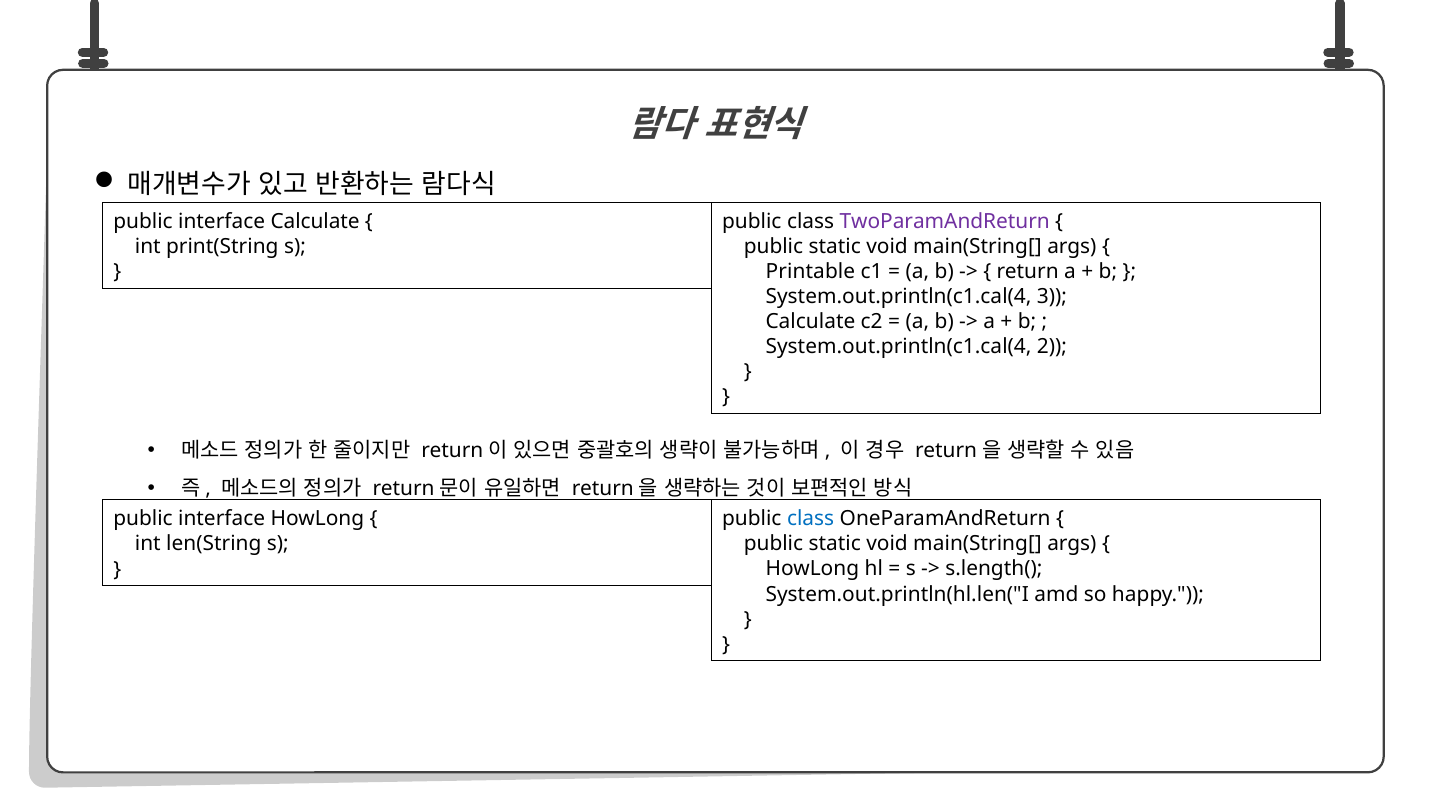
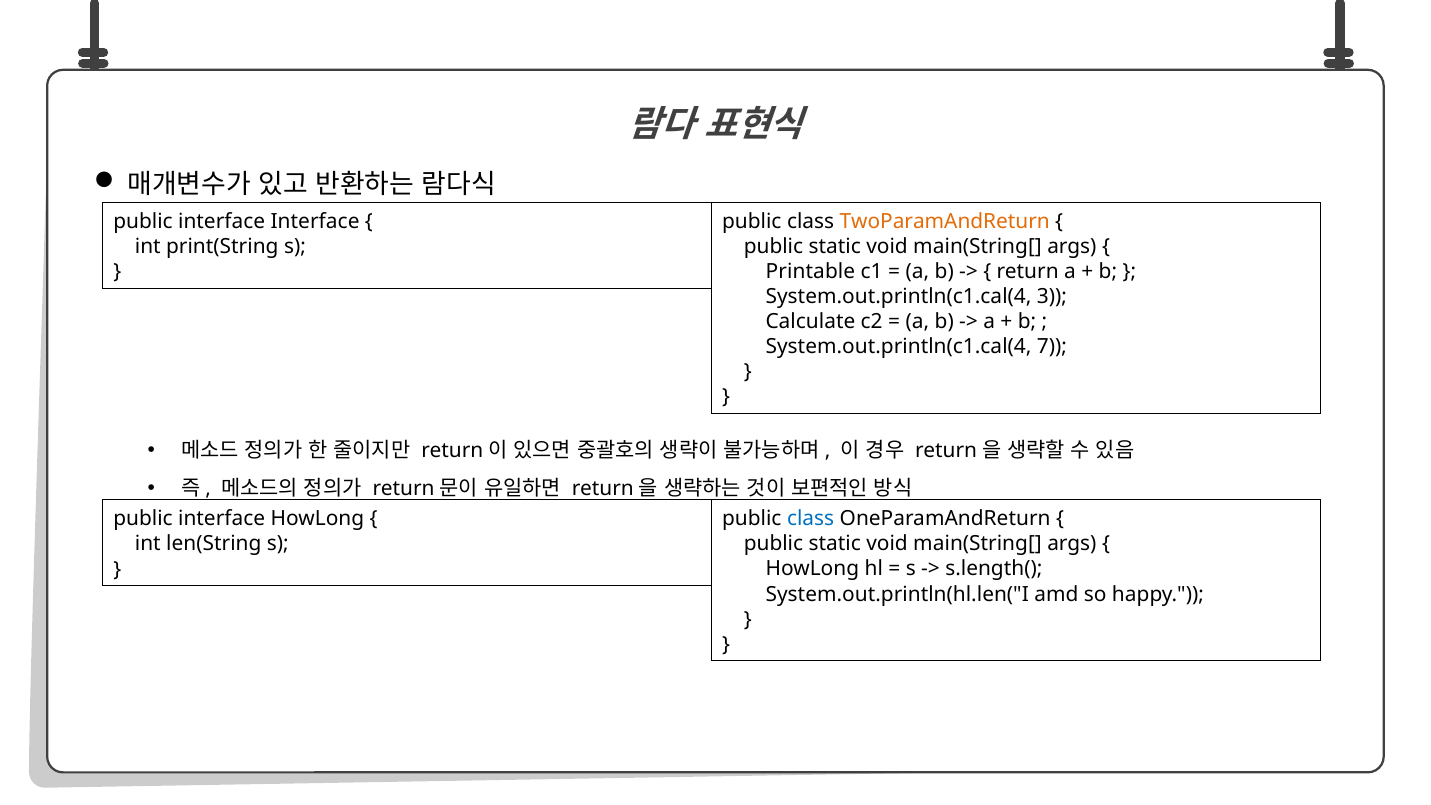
TwoParamAndReturn colour: purple -> orange (945, 222)
interface Calculate: Calculate -> Interface (315, 222)
2: 2 -> 7 (1052, 347)
